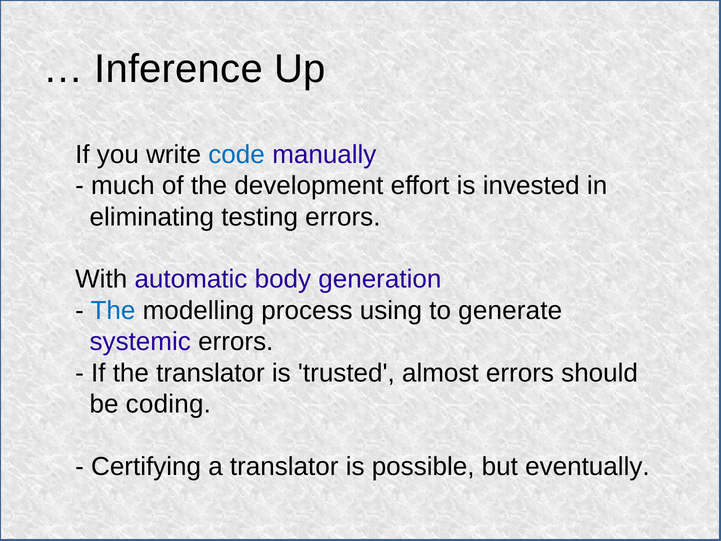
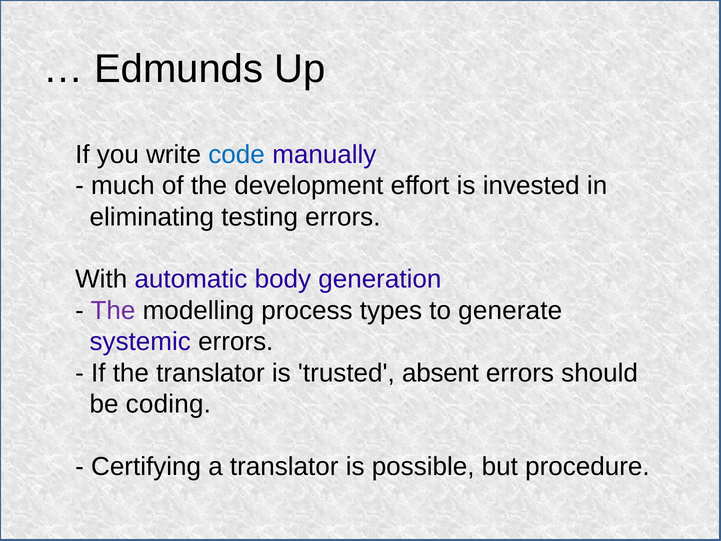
Inference: Inference -> Edmunds (179, 69)
The colour: blue -> purple (113, 310)
using: using -> types (391, 310)
almost: almost -> absent (440, 373)
eventually: eventually -> procedure (587, 467)
